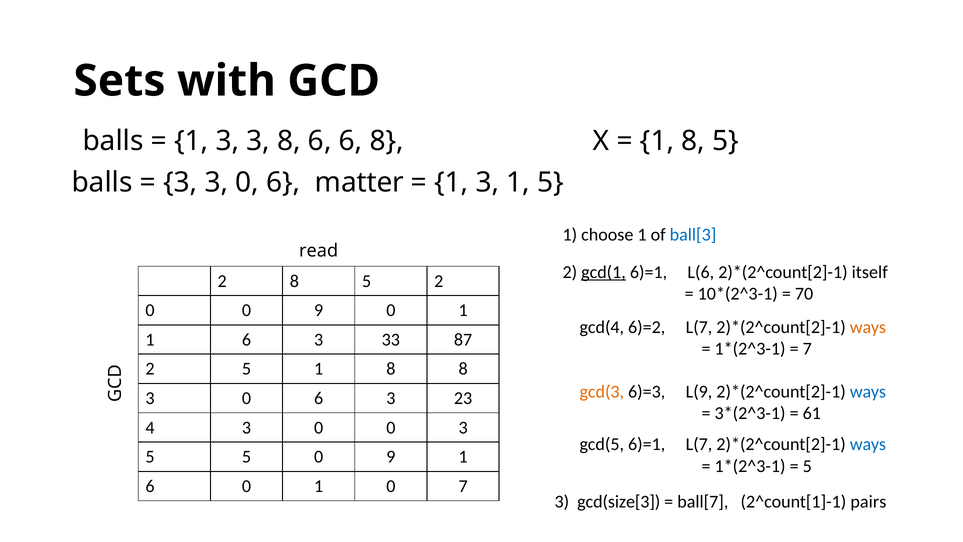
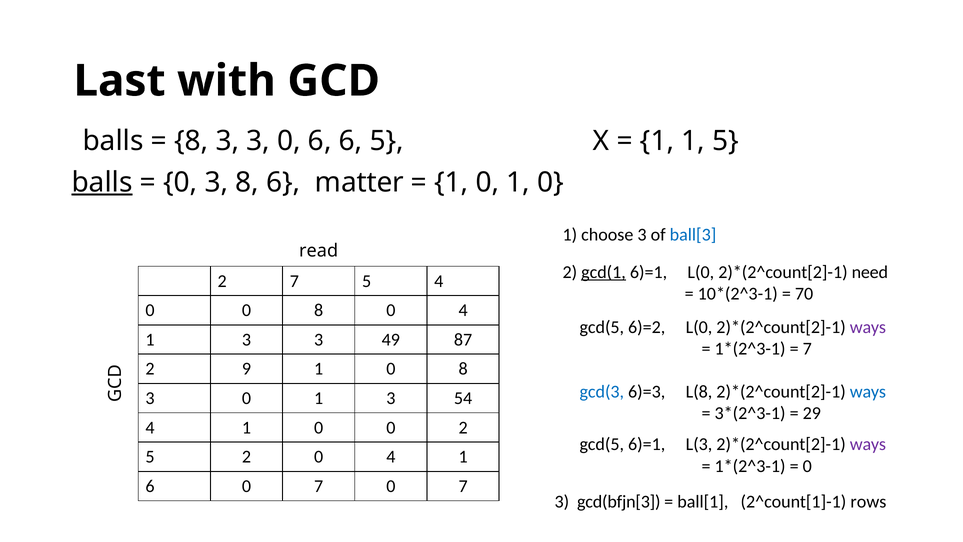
Sets: Sets -> Last (120, 81)
1: 1 -> 8 (191, 141)
3 3 8: 8 -> 0 (289, 141)
6 8: 8 -> 5 (387, 141)
8: 8 -> 1 (693, 141)
balls underline: none -> present (102, 182)
3: 3 -> 0 (180, 182)
0: 0 -> 8 (247, 182)
3: 3 -> 0 (487, 182)
5: 5 -> 0 (551, 182)
choose 1: 1 -> 3 (642, 235)
6)=1 L(6: L(6 -> L(0 (701, 272)
itself: itself -> need (870, 272)
2 8: 8 -> 7 (294, 281)
2: 2 -> 4 (439, 281)
0 0 9: 9 -> 8 (319, 310)
1: 1 -> 4 (463, 310)
gcd(4: gcd(4 -> gcd(5 (602, 327)
6)=2 L(7: L(7 -> L(0 (699, 327)
ways colour: orange -> purple (868, 327)
6: 6 -> 3 (246, 340)
33: 33 -> 49 (391, 340)
2 5: 5 -> 9 (246, 369)
8: 8 -> 0 (391, 369)
gcd(3 colour: orange -> blue (602, 391)
L(9: L(9 -> L(8 (699, 391)
6: 6 -> 1 (319, 398)
23: 23 -> 54 (463, 398)
61: 61 -> 29 (812, 413)
3: 3 -> 1 (246, 427)
0 0 3: 3 -> 2 (463, 427)
6)=1 L(7: L(7 -> L(3 (699, 444)
ways colour: blue -> purple (868, 444)
5 5: 5 -> 2 (246, 457)
9: 9 -> 4 (391, 457)
5: 5 -> 0 (807, 466)
6 0 1: 1 -> 7 (319, 486)
gcd(size[3: gcd(size[3 -> gcd(bfjn[3 (619, 501)
ball[7: ball[7 -> ball[1 (703, 501)
pairs: pairs -> rows (868, 501)
